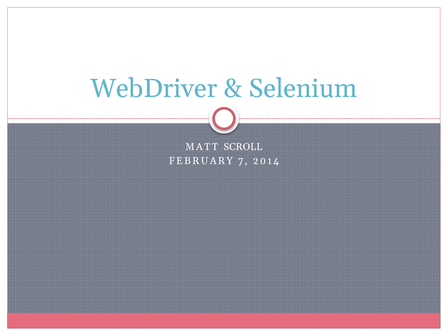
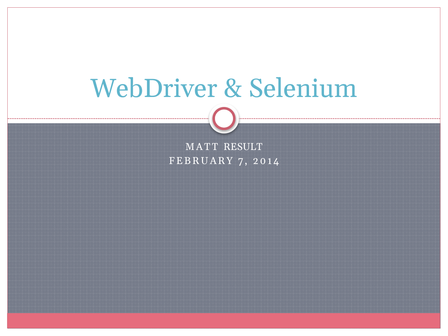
SCROLL: SCROLL -> RESULT (243, 147)
